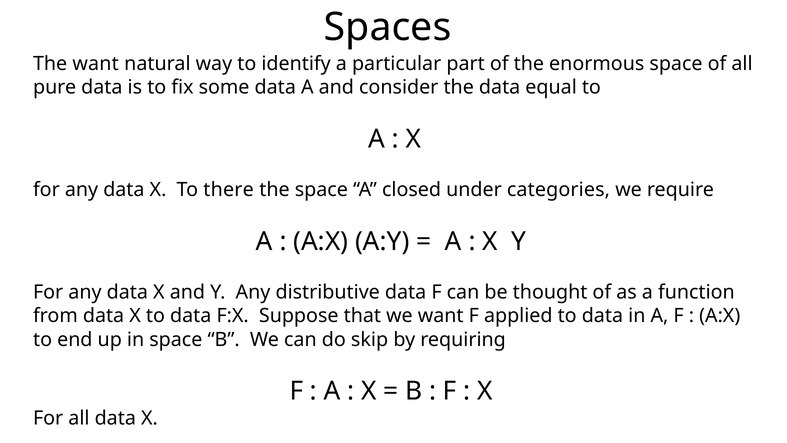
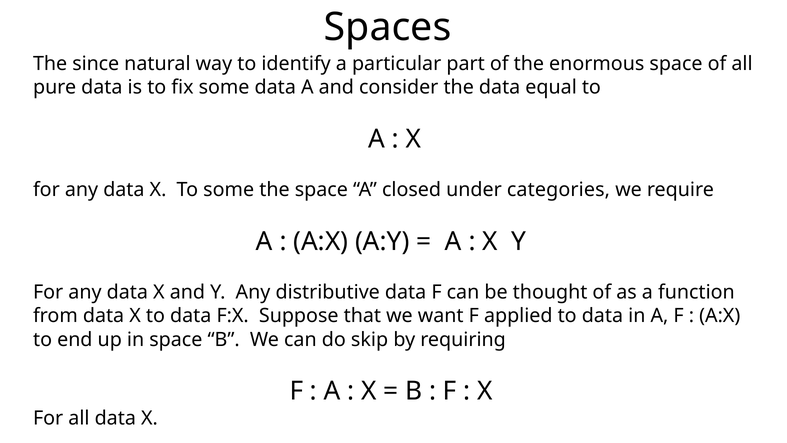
The want: want -> since (96, 64)
To there: there -> some (229, 190)
